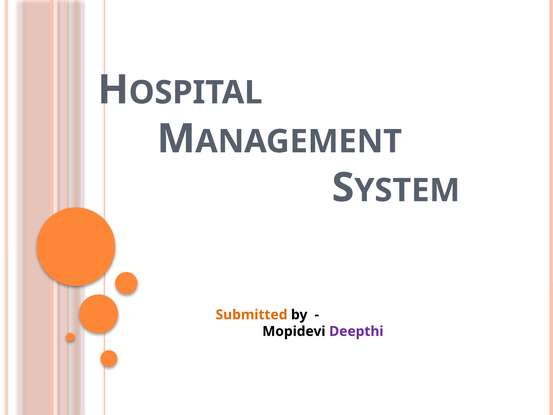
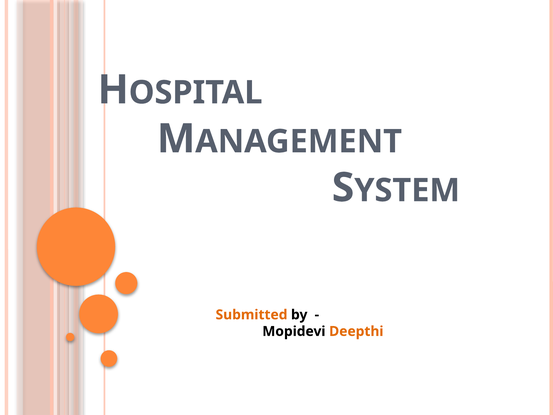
Deepthi colour: purple -> orange (356, 331)
